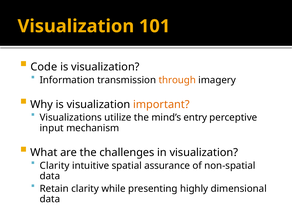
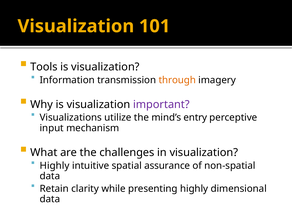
Code: Code -> Tools (44, 67)
important colour: orange -> purple (161, 104)
Clarity: Clarity -> Highly (55, 166)
